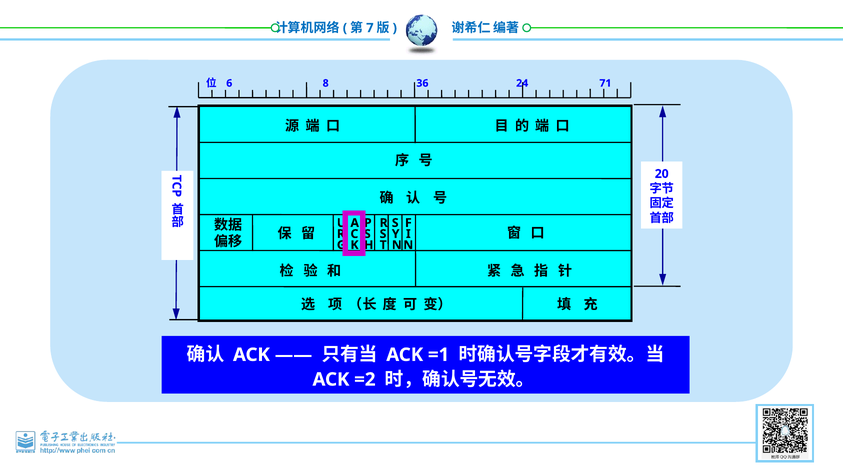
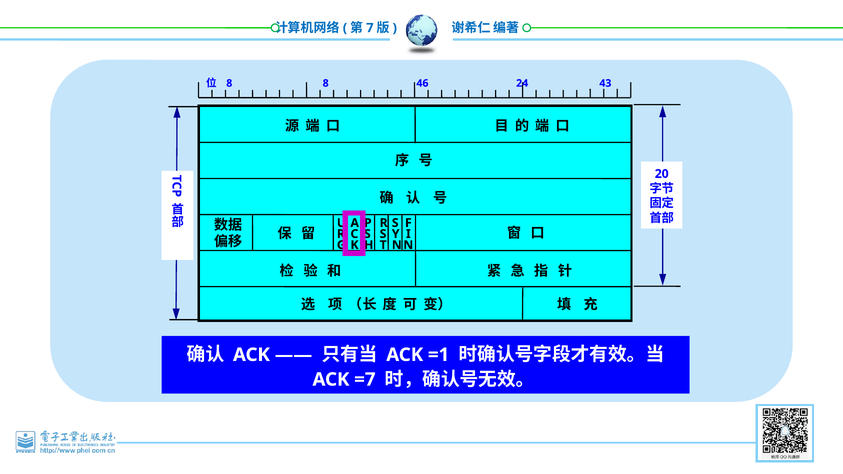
6: 6 -> 8 (229, 83)
36: 36 -> 46 (422, 83)
71: 71 -> 43 (605, 83)
=2: =2 -> =7 (365, 380)
